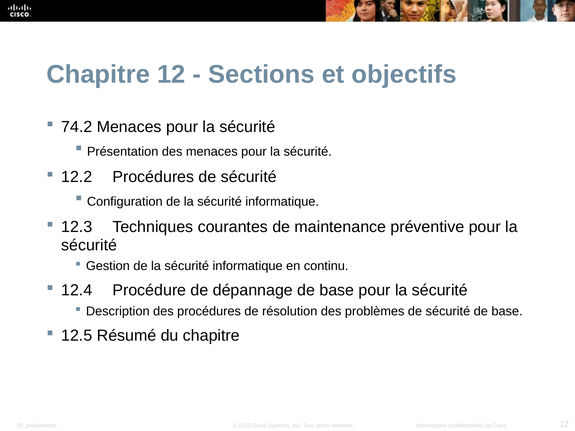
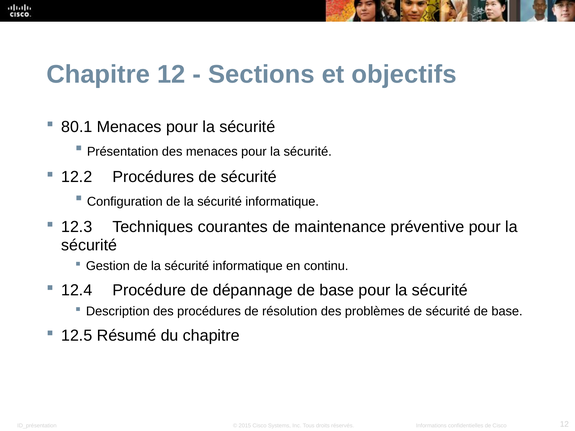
74.2: 74.2 -> 80.1 (77, 127)
